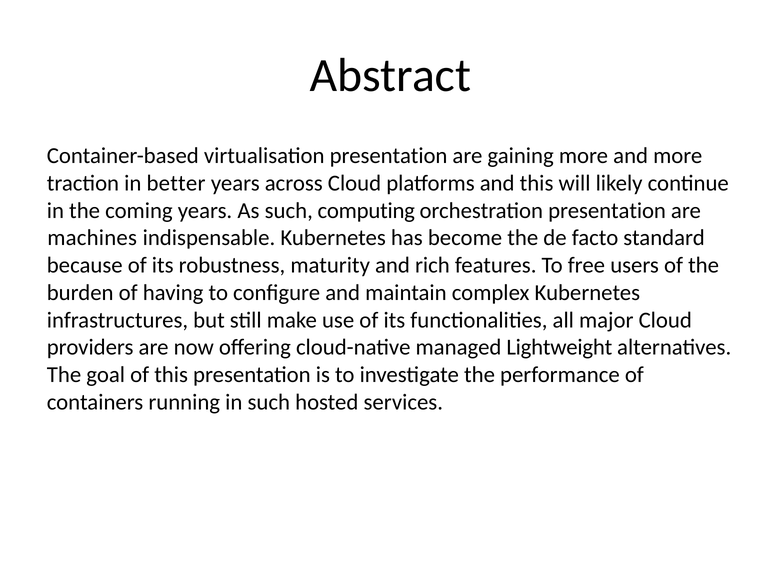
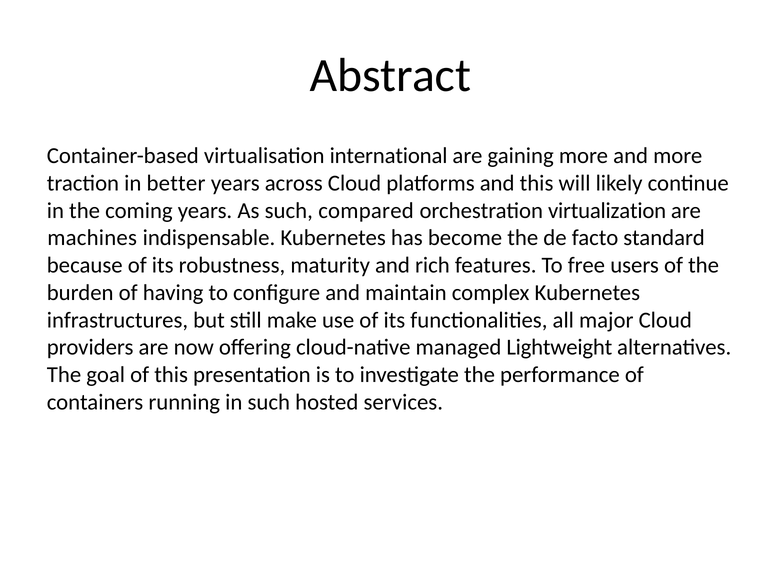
virtualisation presentation: presentation -> international (389, 156)
computing: computing -> compared (366, 211)
orchestration presentation: presentation -> virtualization (607, 211)
